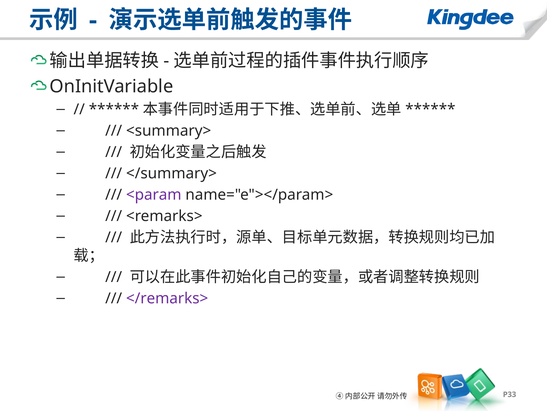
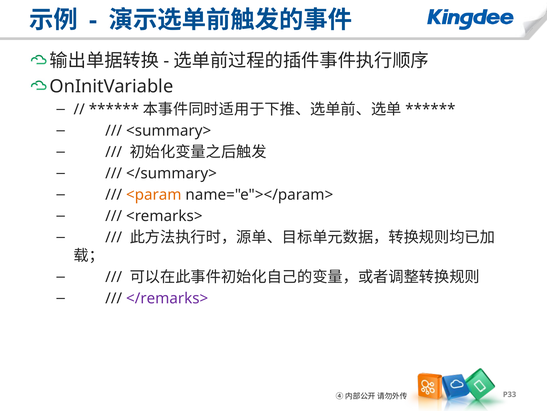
<param colour: purple -> orange (154, 194)
